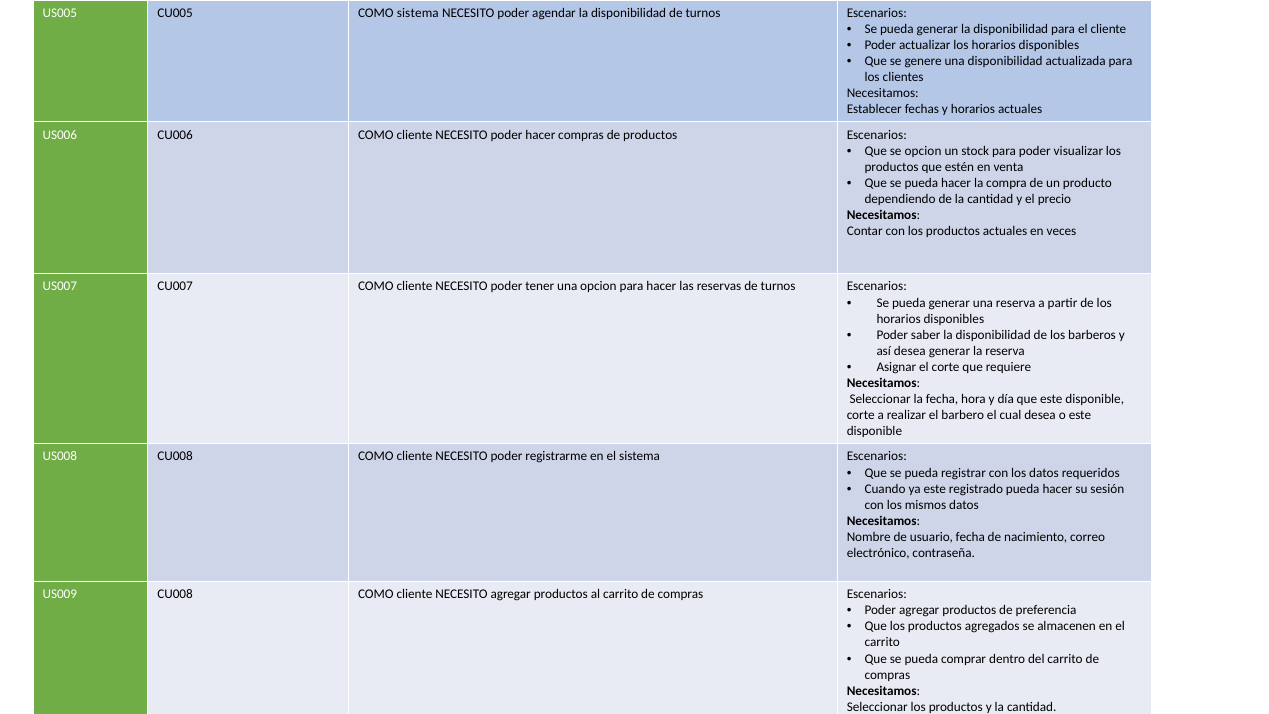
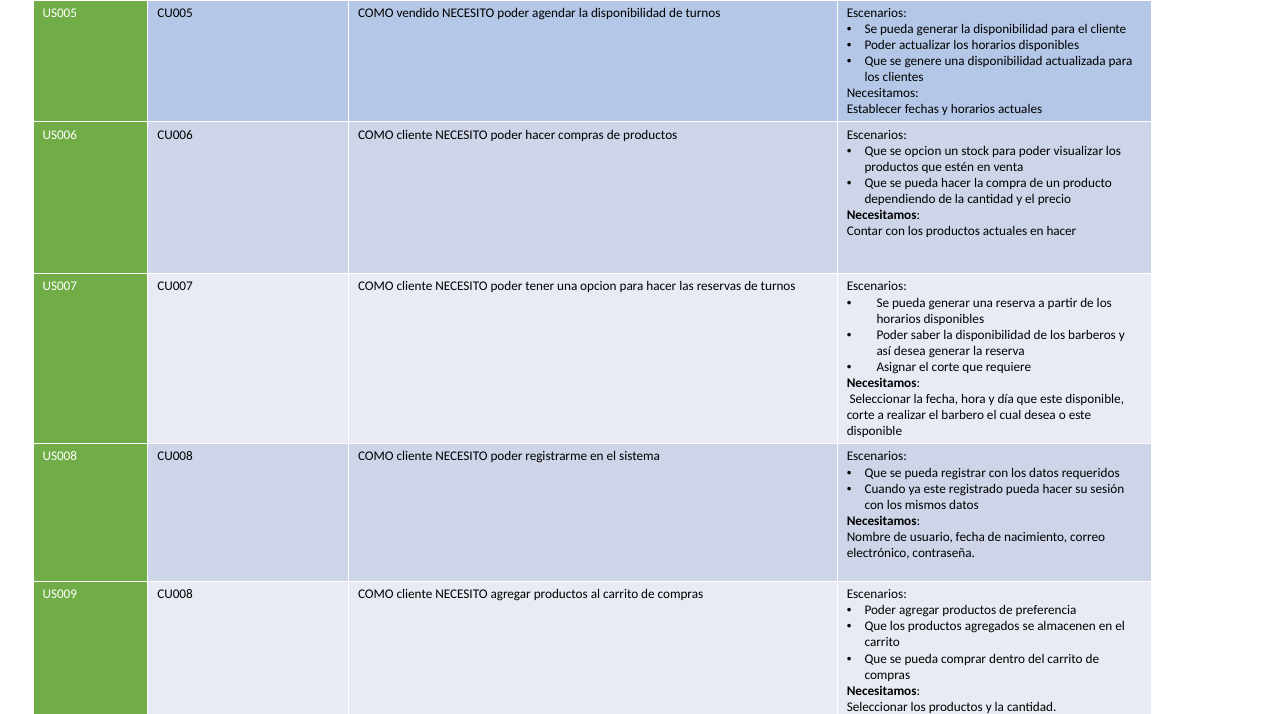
COMO sistema: sistema -> vendido (418, 13)
en veces: veces -> hacer (1061, 231)
